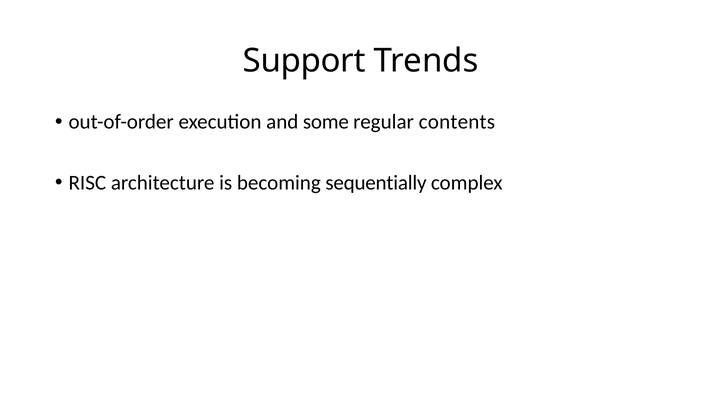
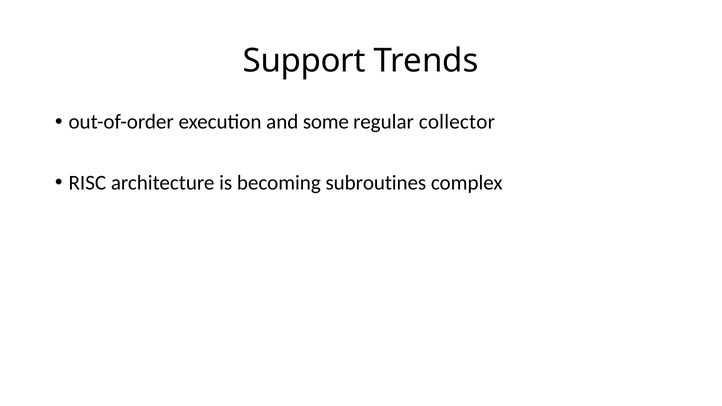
contents: contents -> collector (457, 122)
sequentially: sequentially -> subroutines (376, 183)
